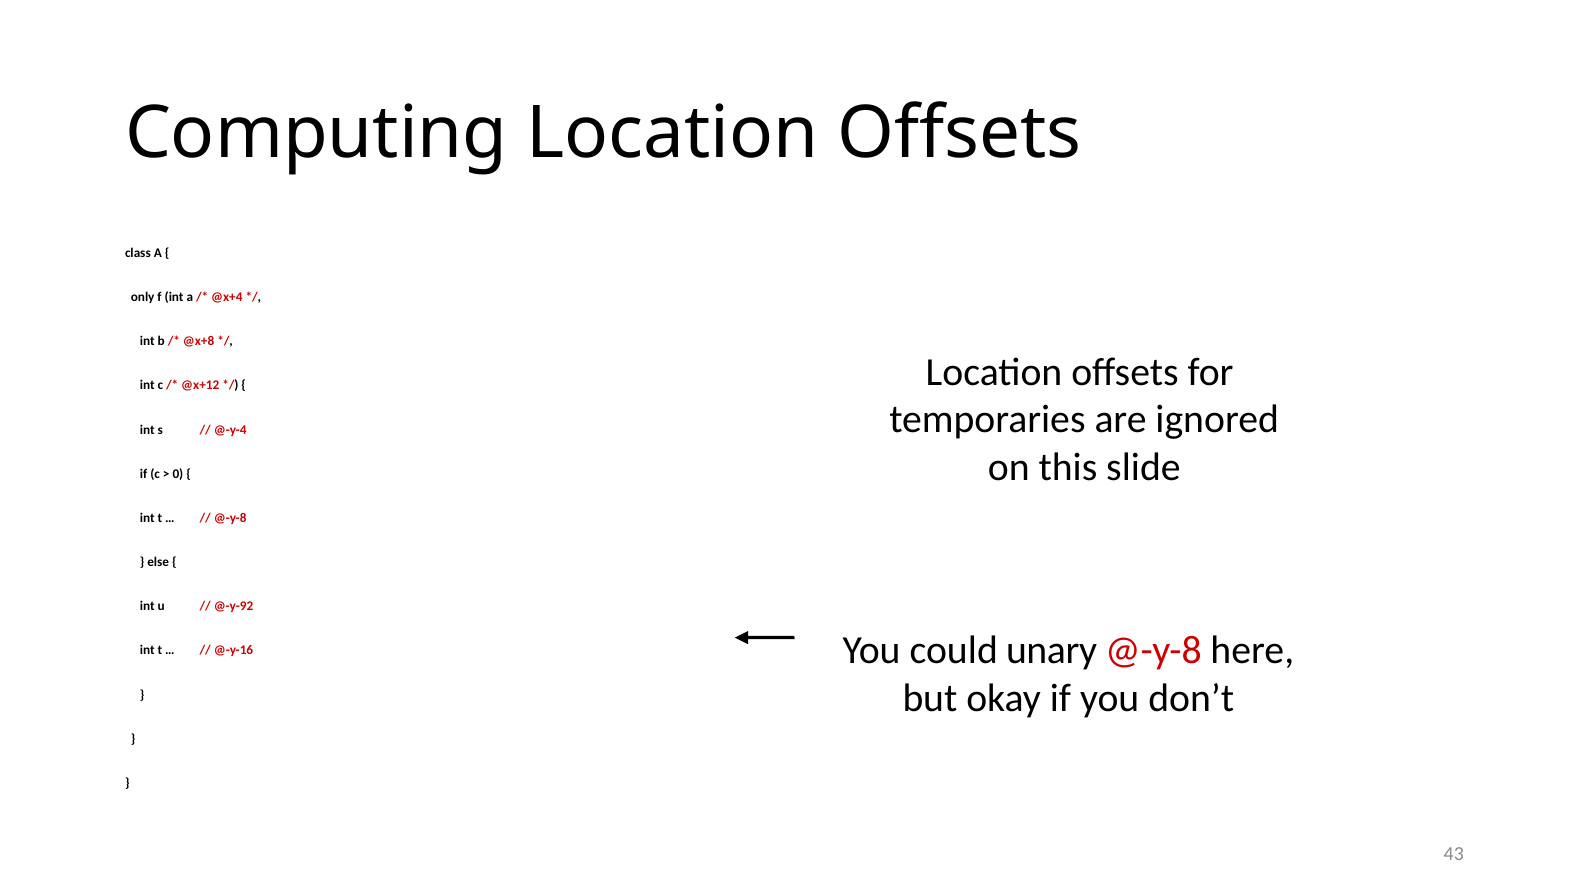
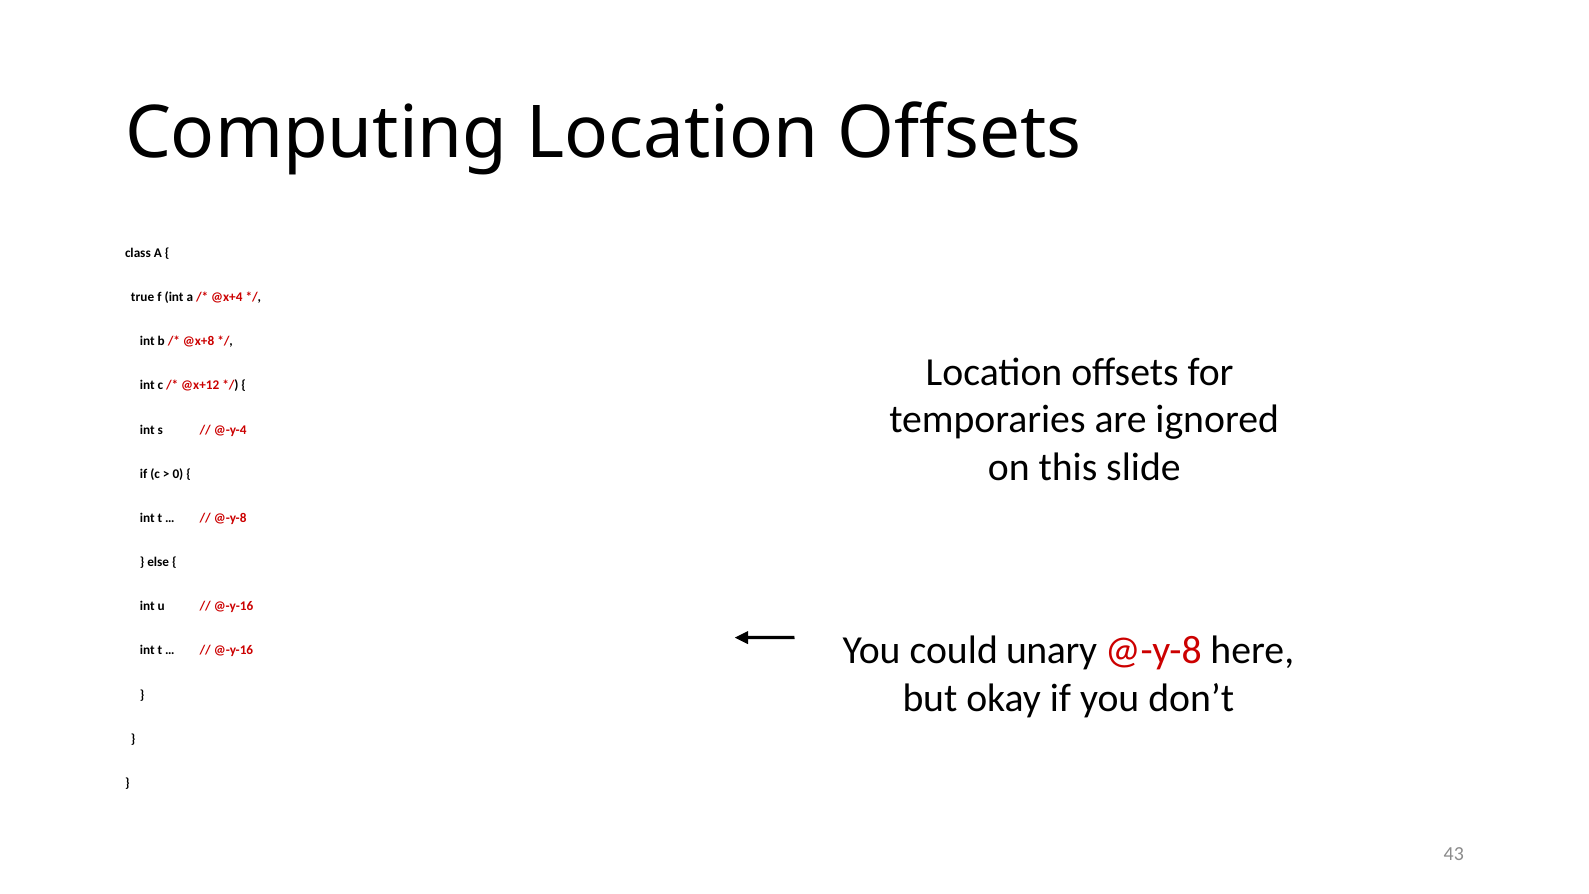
only: only -> true (143, 297)
@-y-92: @-y-92 -> @-y-16 (234, 606)
